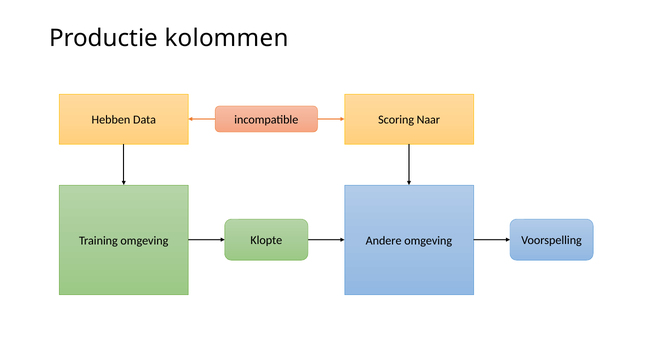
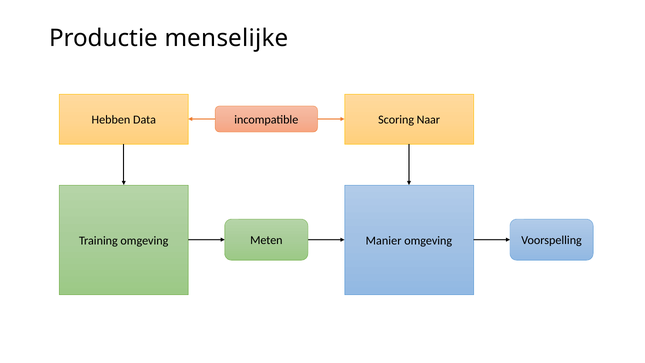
kolommen: kolommen -> menselijke (227, 38)
Klopte: Klopte -> Meten (266, 240)
Andere: Andere -> Manier (384, 240)
